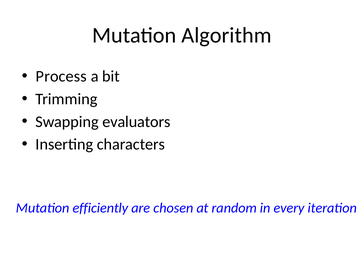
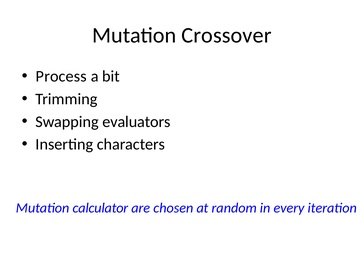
Algorithm: Algorithm -> Crossover (226, 35)
efficiently: efficiently -> calculator (100, 208)
